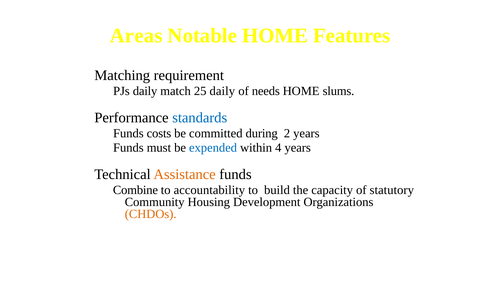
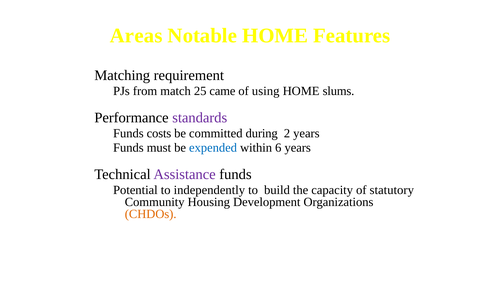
PJs daily: daily -> from (145, 91)
25 daily: daily -> came (222, 91)
needs: needs -> using (266, 91)
standards colour: blue -> purple (200, 118)
4: 4 -> 6 (278, 148)
Assistance colour: orange -> purple (185, 175)
Combine: Combine -> Potential (135, 190)
accountability: accountability -> independently (209, 190)
